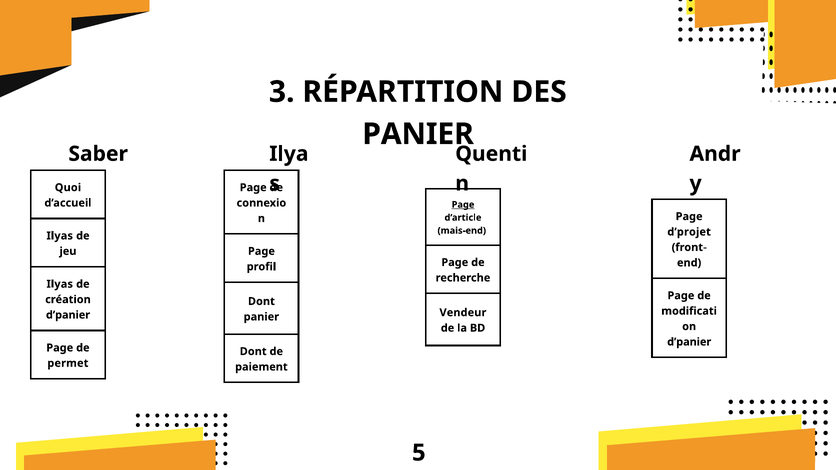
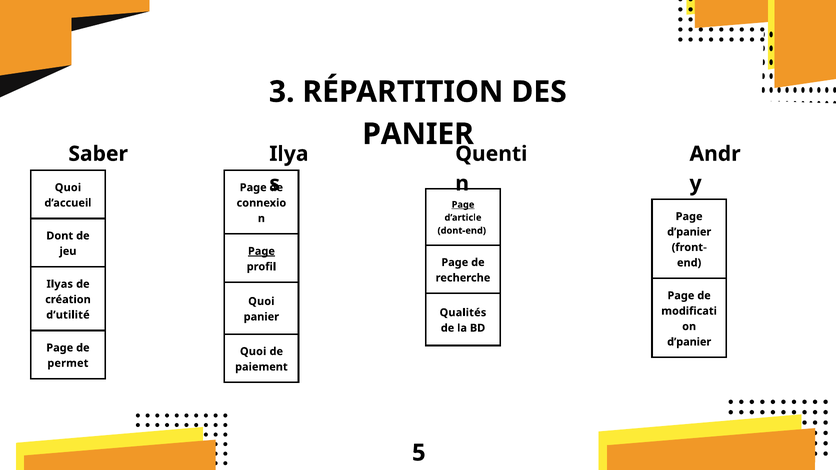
mais-end: mais-end -> dont-end (462, 231)
d’projet: d’projet -> d’panier (689, 232)
Ilyas: Ilyas -> Dont (60, 236)
Page underline: none -> present (261, 251)
Dont: Dont -> Quoi (261, 302)
Vendeur: Vendeur -> Qualités (463, 313)
d’panier: d’panier -> d’utilité (68, 315)
Dont: Dont -> Quoi (253, 352)
